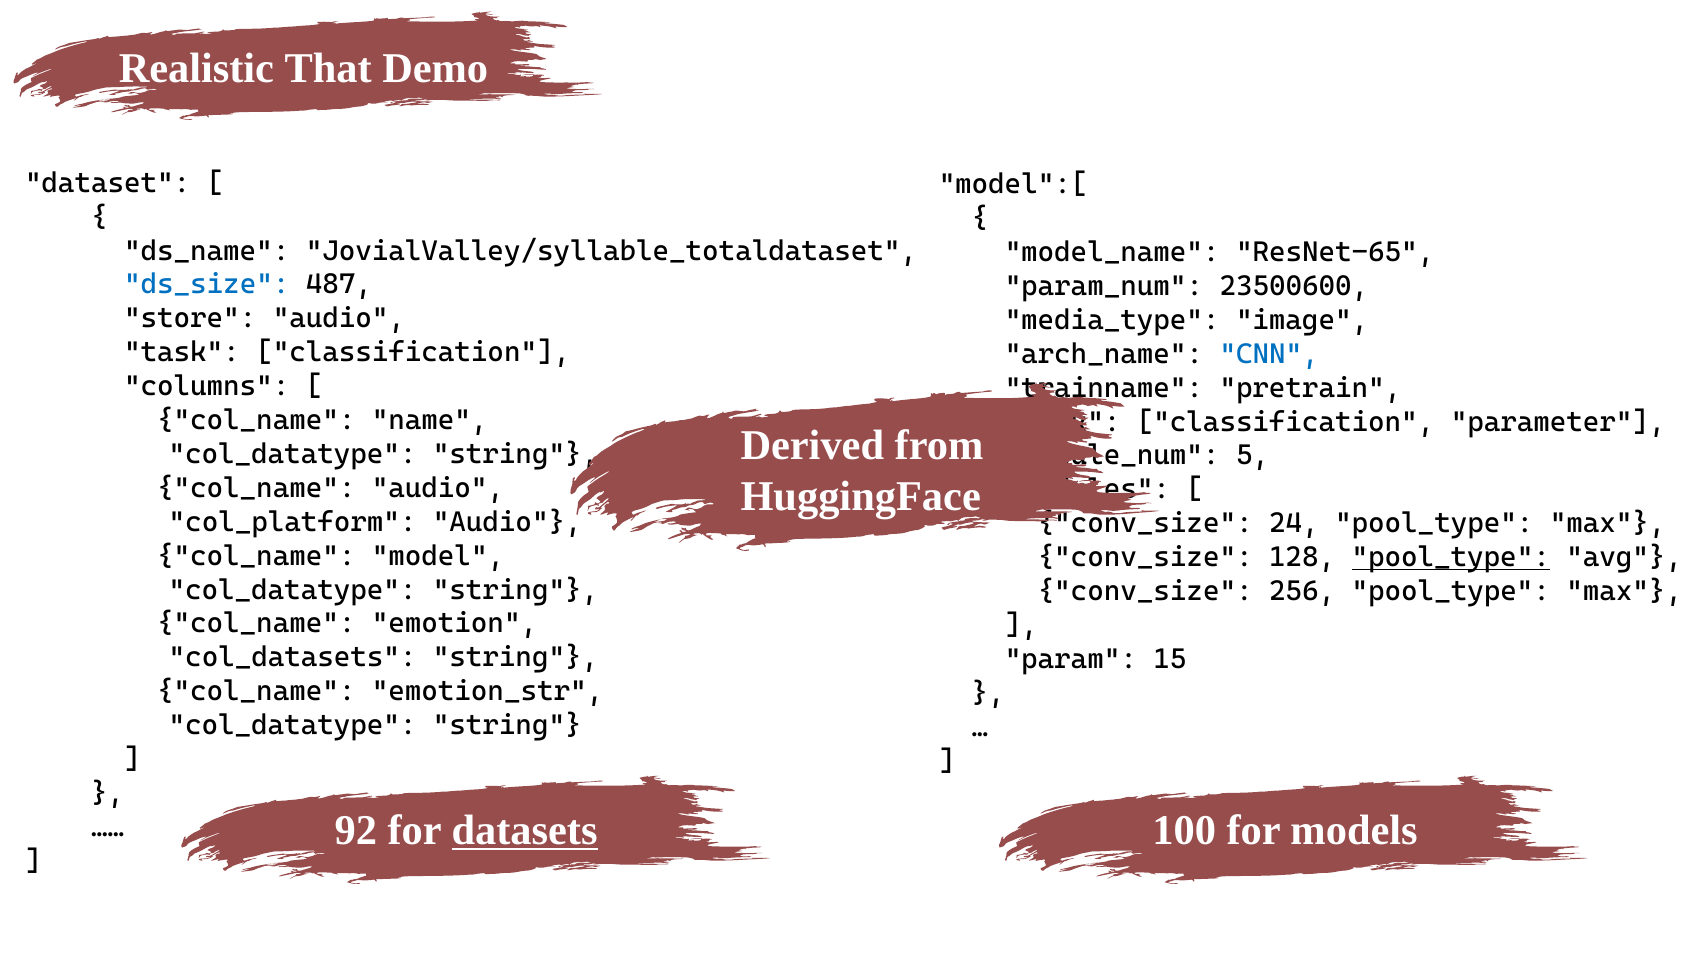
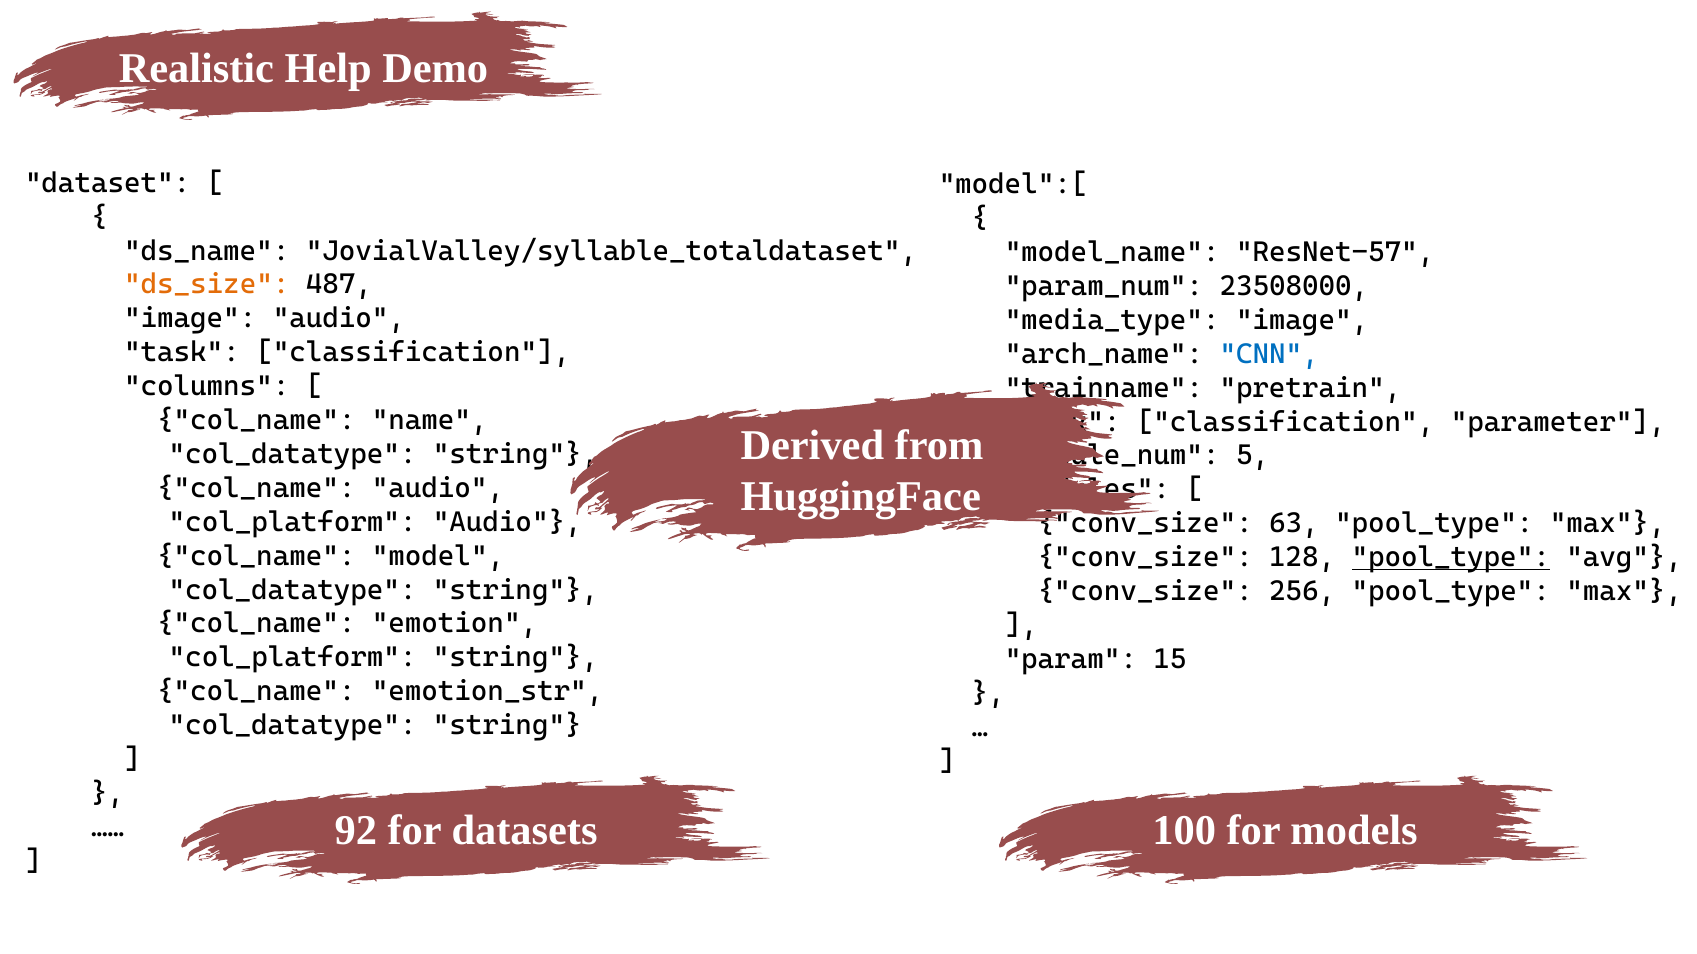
That: That -> Help (328, 68)
ResNet-65: ResNet-65 -> ResNet-57 (1335, 252)
ds_size colour: blue -> orange (207, 285)
23500600: 23500600 -> 23508000 (1294, 286)
store: store -> image (190, 319)
24: 24 -> 63 (1294, 524)
col_datasets: col_datasets -> col_platform (293, 658)
datasets underline: present -> none (525, 831)
